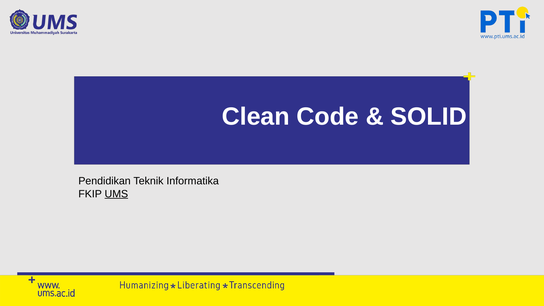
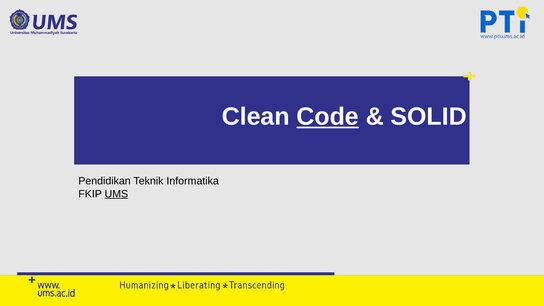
Code underline: none -> present (328, 117)
